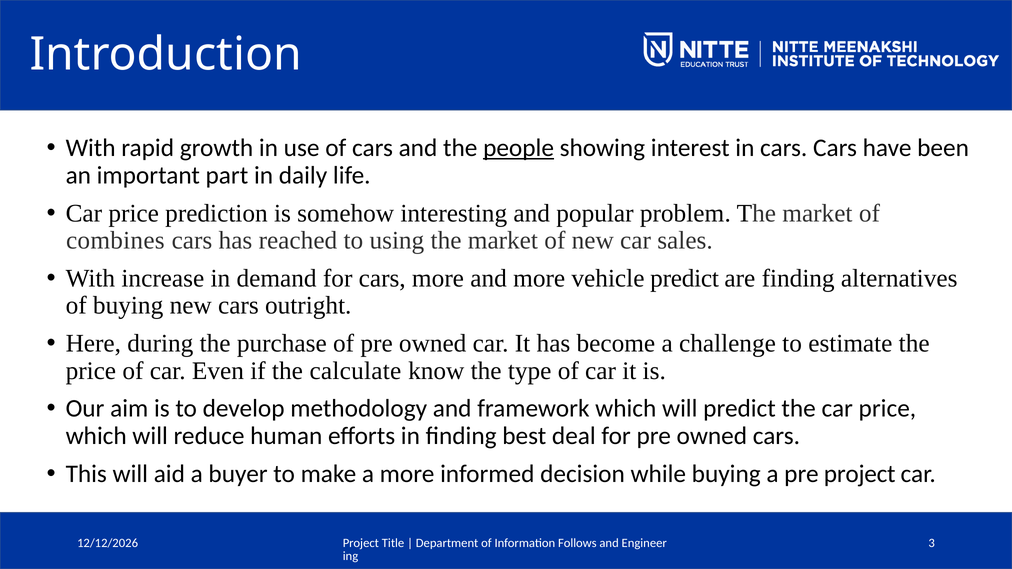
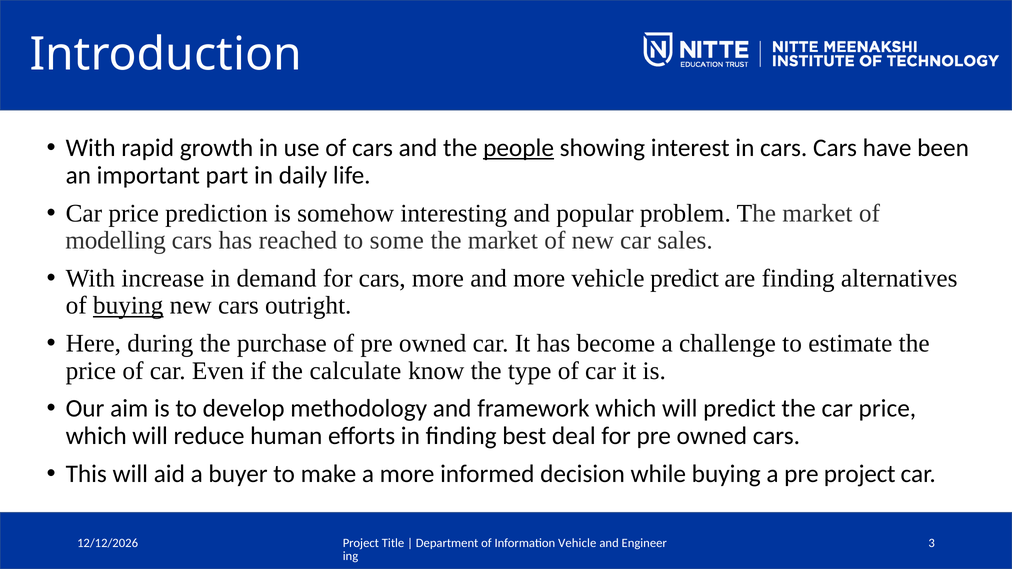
combines: combines -> modelling (116, 241)
using: using -> some (397, 241)
buying underline: none -> present (128, 306)
Information Follows: Follows -> Vehicle (577, 543)
